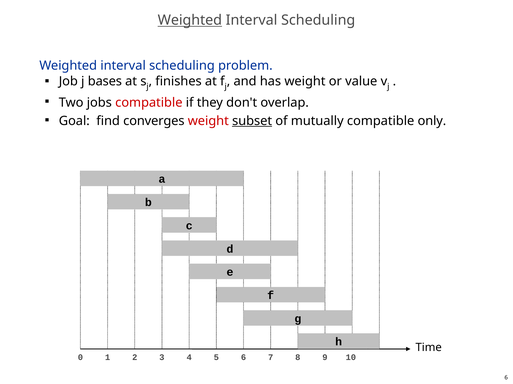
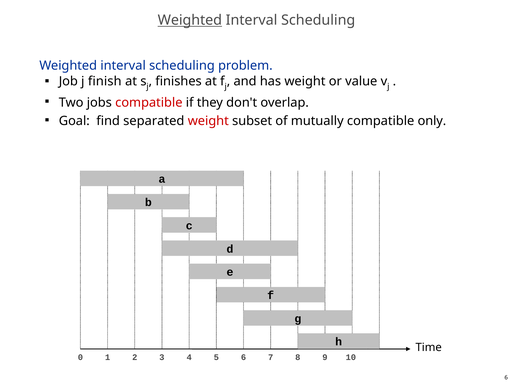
bases: bases -> finish (105, 82)
converges: converges -> separated (154, 121)
subset underline: present -> none (252, 121)
